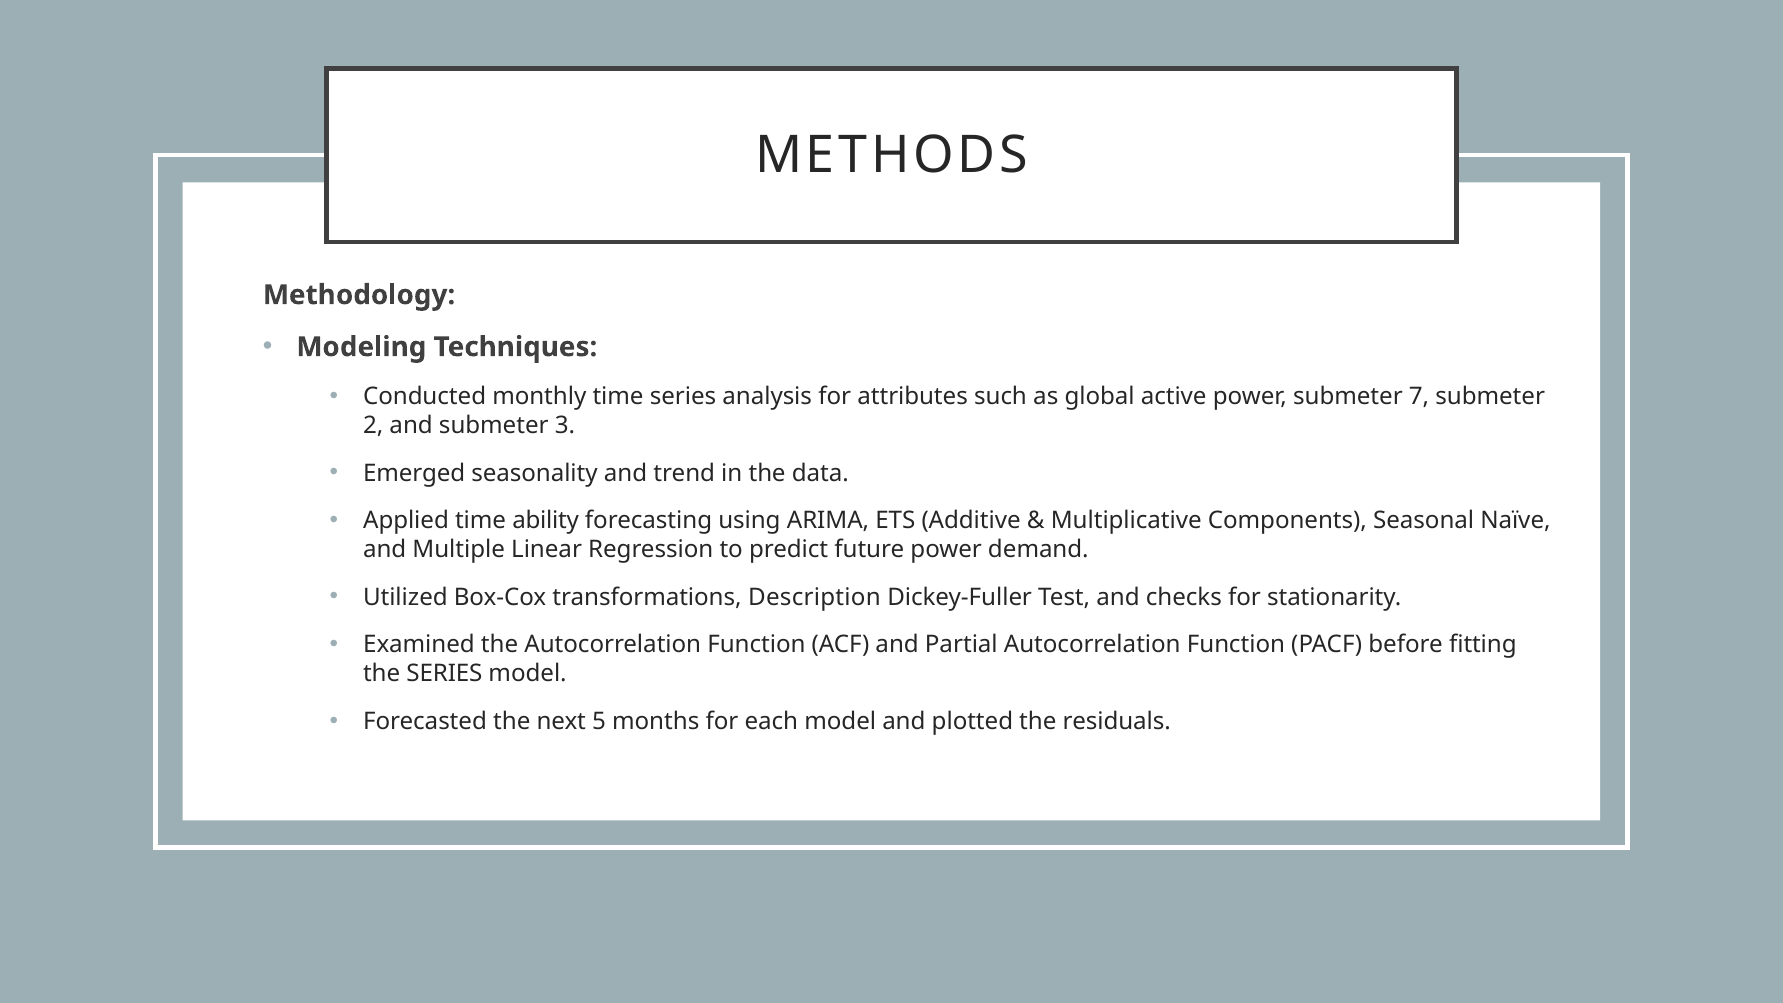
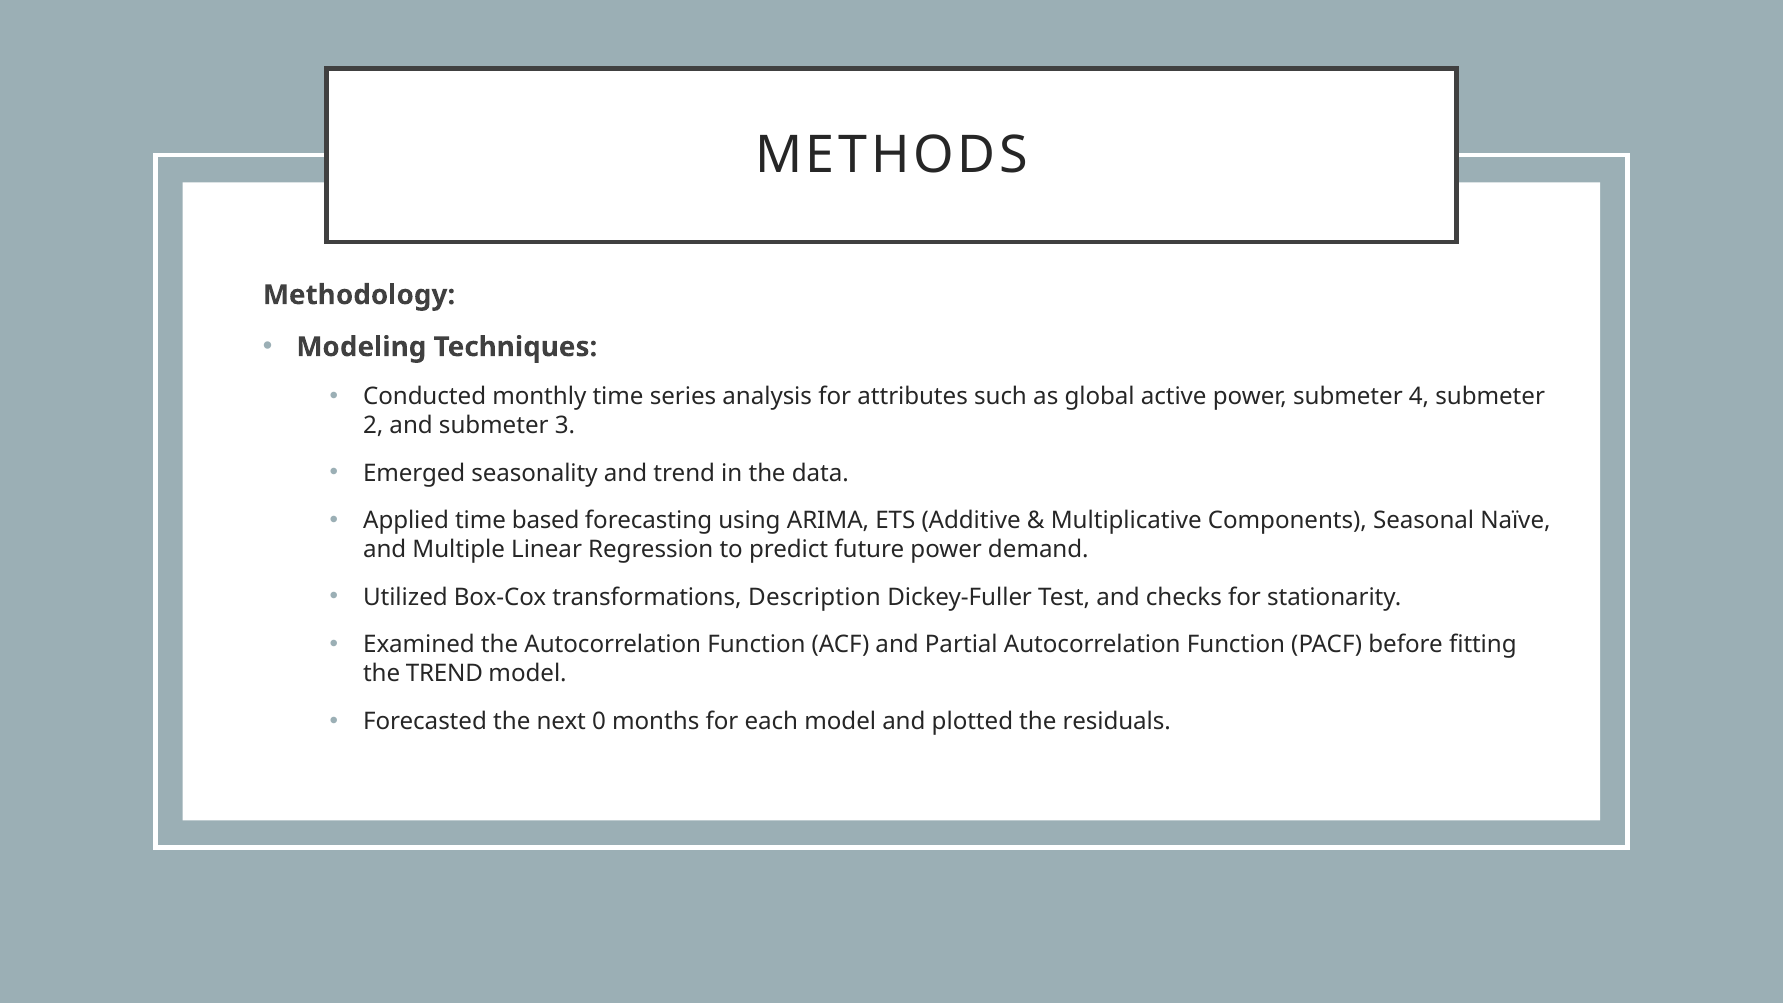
7: 7 -> 4 (1419, 397)
ability: ability -> based (546, 521)
the SERIES: SERIES -> TREND (444, 674)
5: 5 -> 0 (599, 722)
